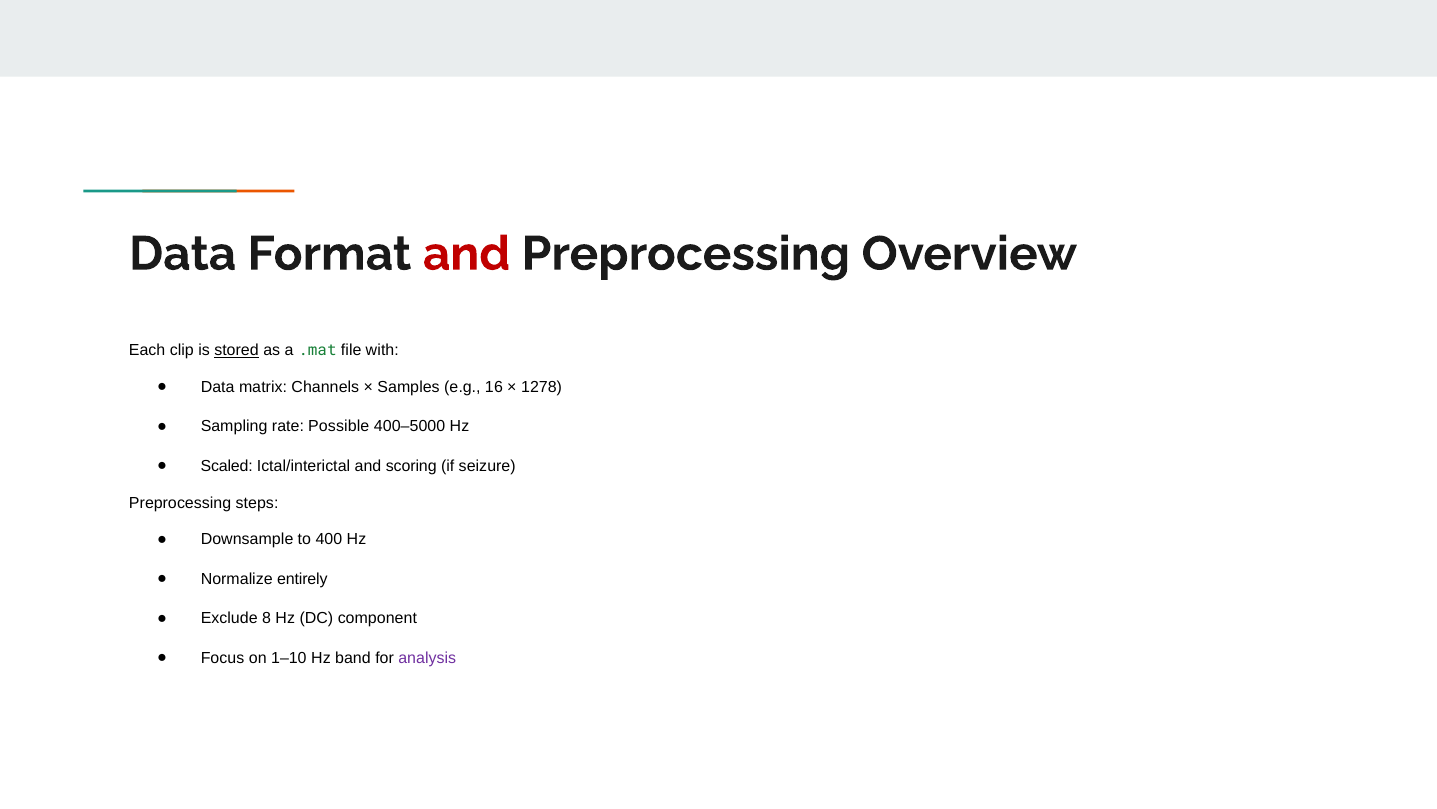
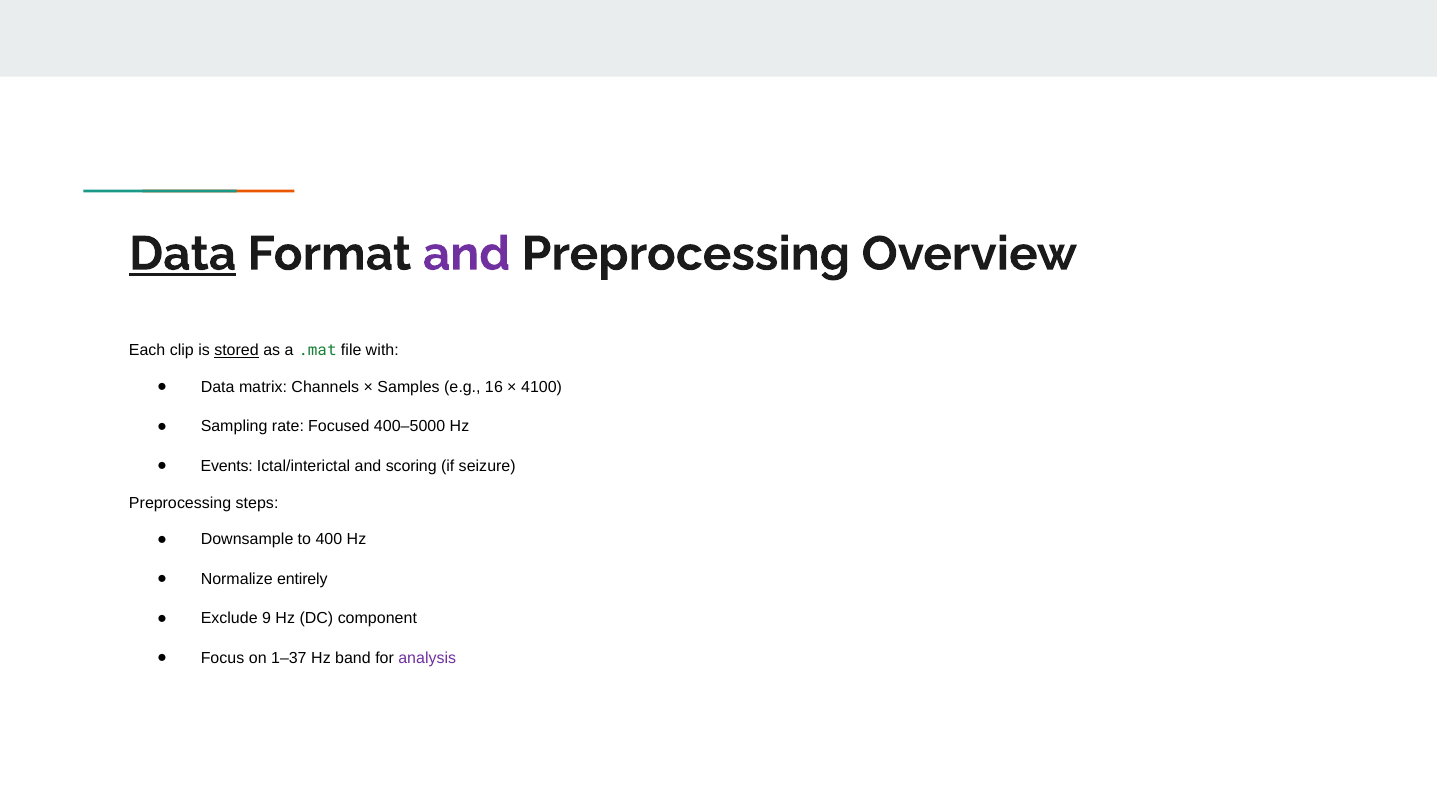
Data underline: none -> present (183, 254)
and colour: red -> purple (467, 254)
1278: 1278 -> 4100 (542, 387)
Possible: Possible -> Focused (339, 426)
Scaled: Scaled -> Events (227, 466)
8: 8 -> 9 (266, 618)
1–10: 1–10 -> 1–37 (289, 658)
